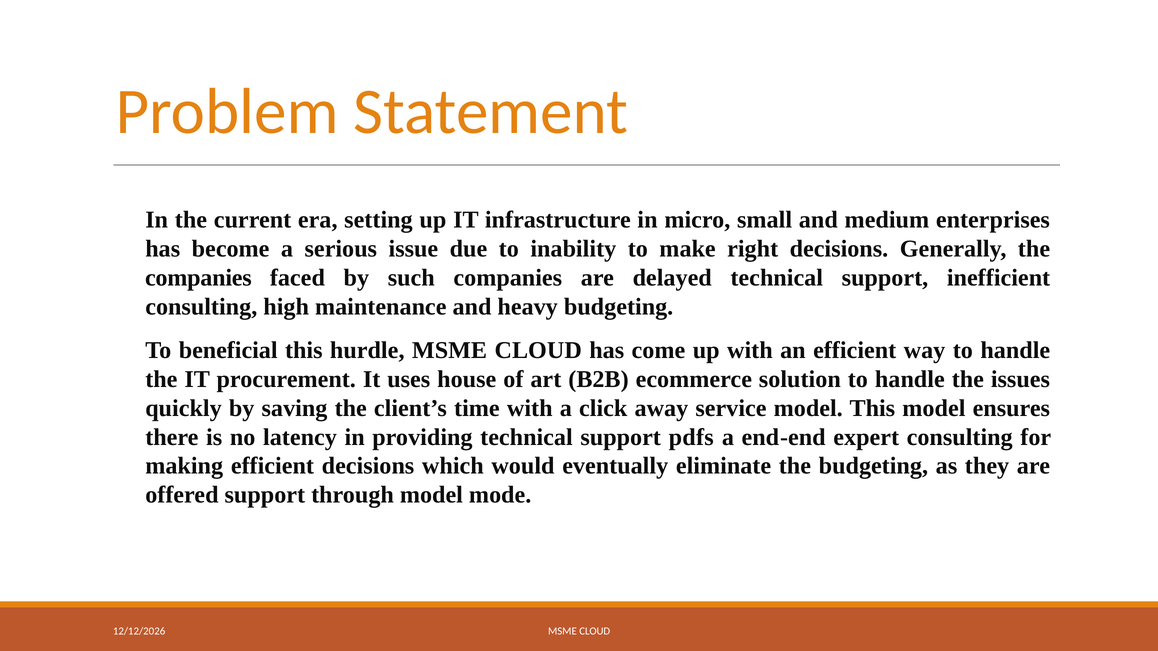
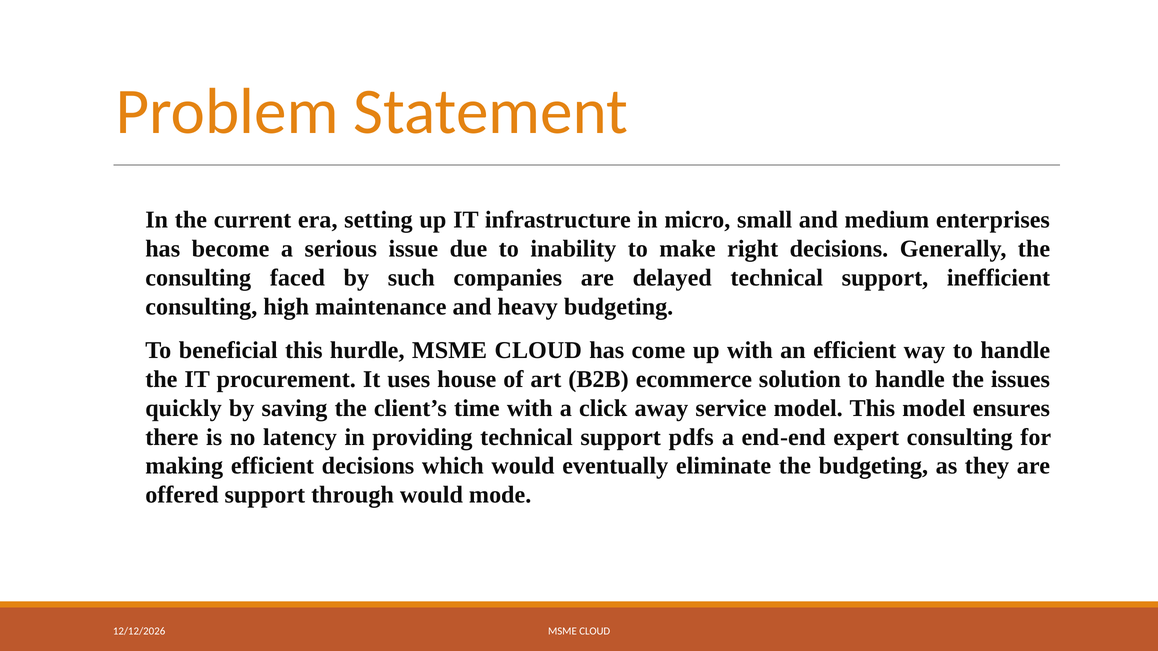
companies: companies -> consulting (198, 278)
through model: model -> would (431, 495)
